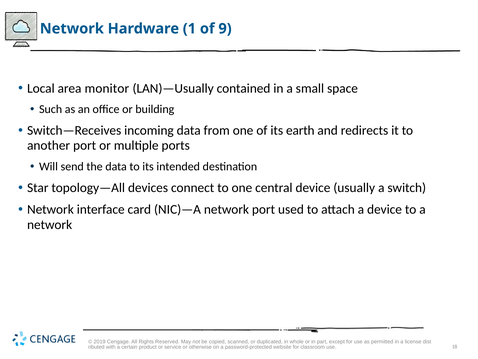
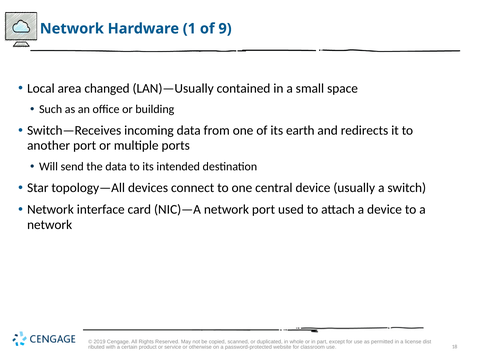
monitor: monitor -> changed (107, 88)
